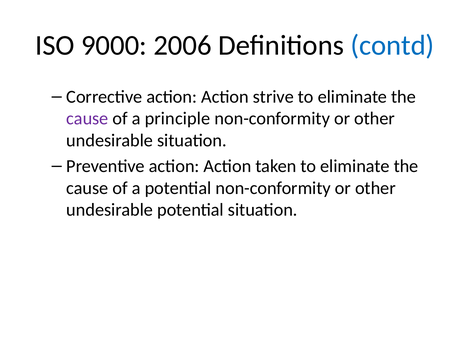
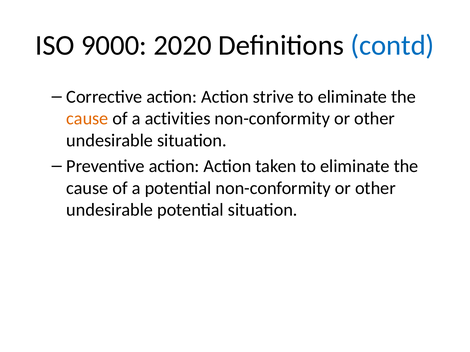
2006: 2006 -> 2020 (182, 45)
cause colour: purple -> orange (87, 119)
principle: principle -> activities (178, 119)
